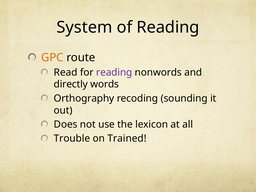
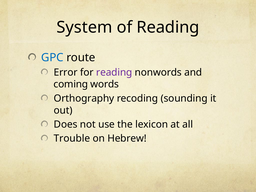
GPC colour: orange -> blue (52, 57)
Read: Read -> Error (66, 72)
directly: directly -> coming (71, 84)
Trained: Trained -> Hebrew (127, 139)
